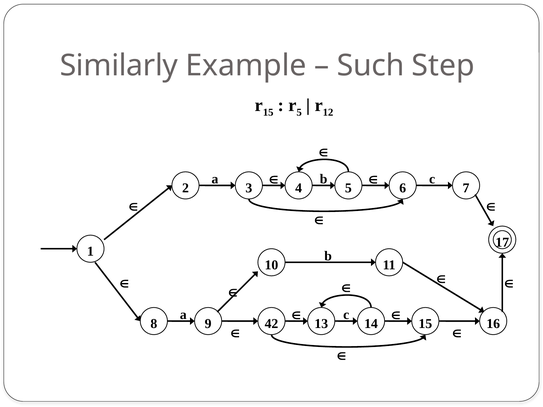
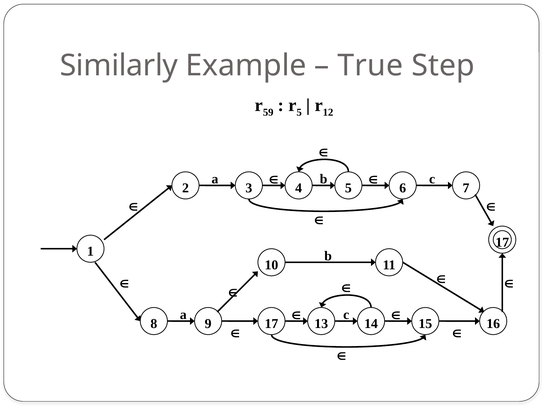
Such: Such -> True (370, 65)
15: 15 -> 59 (268, 112)
9 42: 42 -> 17 (271, 324)
